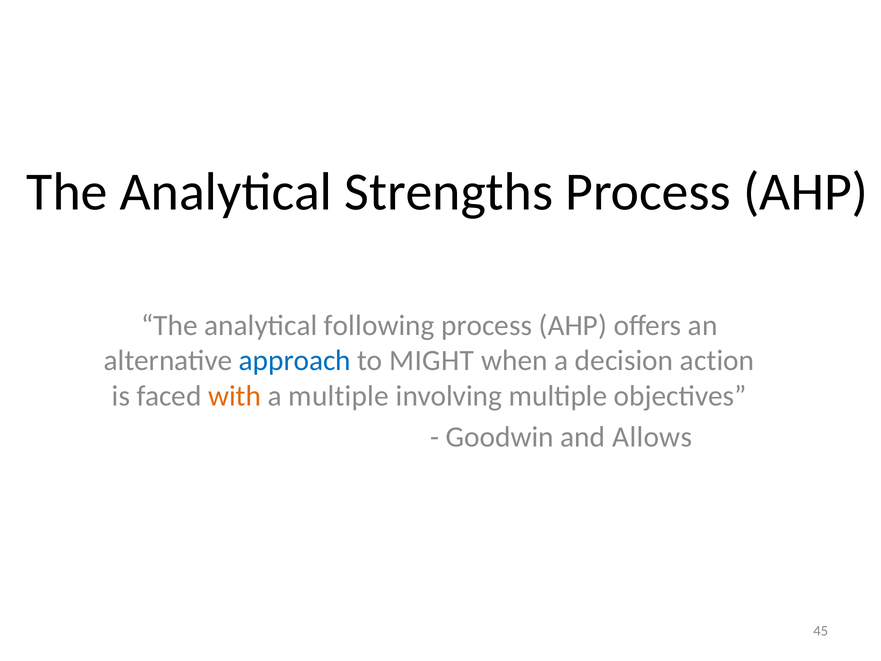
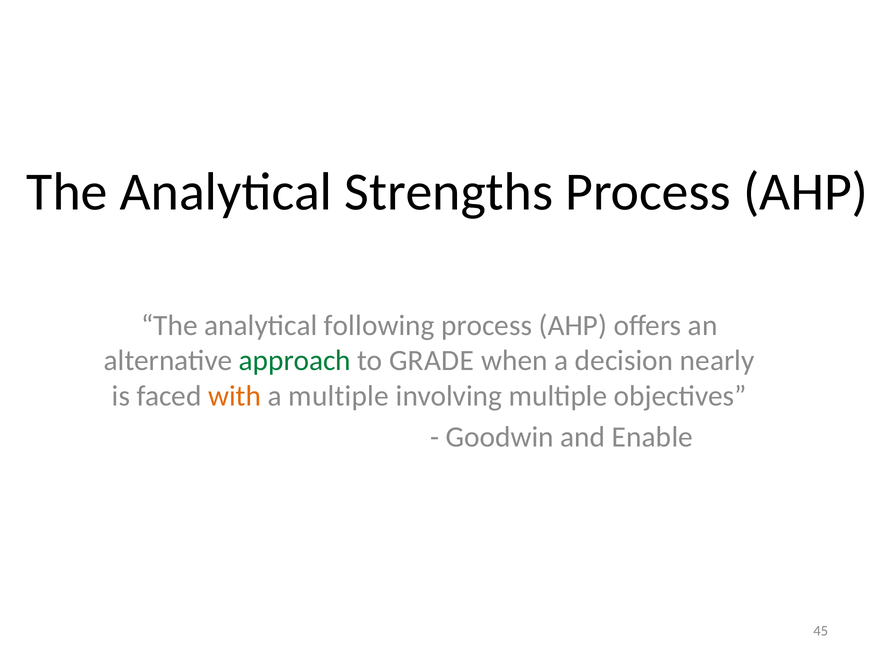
approach colour: blue -> green (295, 361)
MIGHT: MIGHT -> GRADE (432, 361)
action: action -> nearly (717, 361)
Allows: Allows -> Enable (652, 437)
